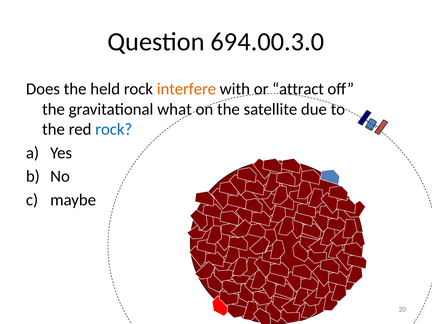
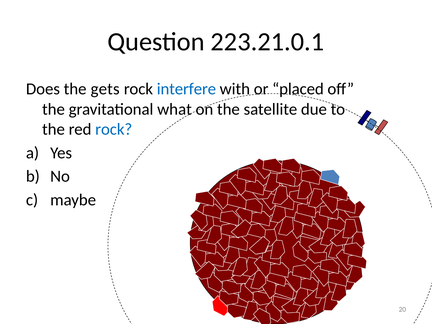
694.00.3.0: 694.00.3.0 -> 223.21.0.1 (267, 42)
held: held -> gets (105, 89)
interfere colour: orange -> blue (186, 89)
attract: attract -> placed (298, 89)
